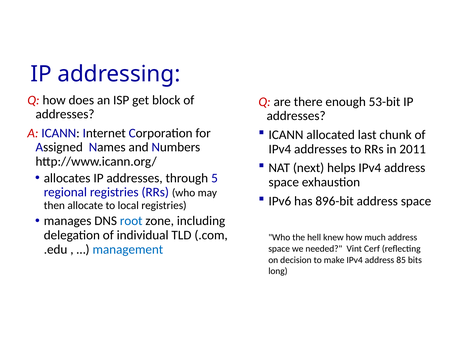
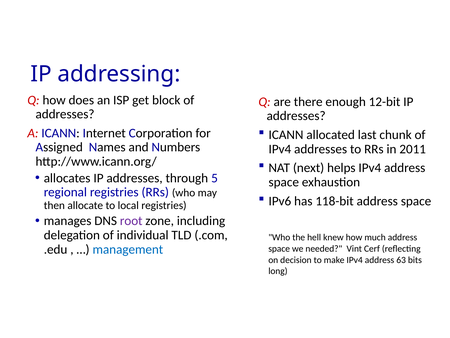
53-bit: 53-bit -> 12-bit (385, 102)
896-bit: 896-bit -> 118-bit (335, 201)
root colour: blue -> purple (131, 221)
85: 85 -> 63 (401, 260)
